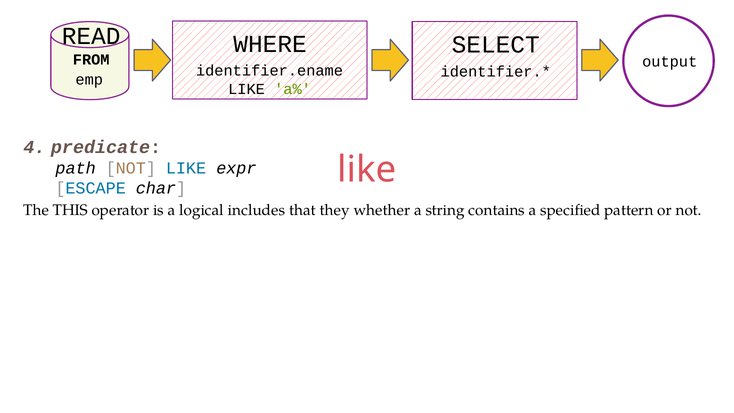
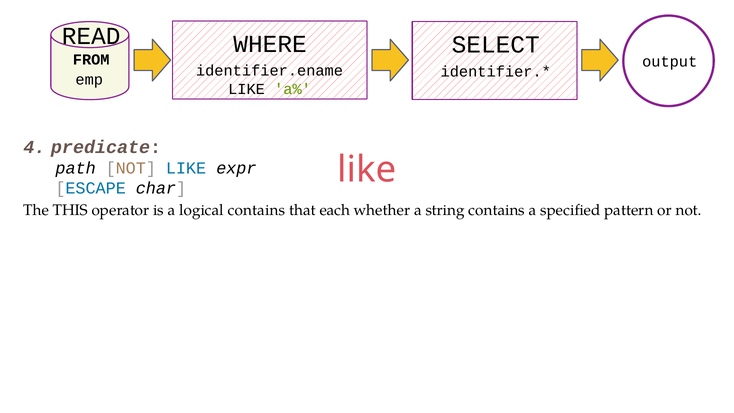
logical includes: includes -> contains (256, 210)
they: they -> each (335, 210)
